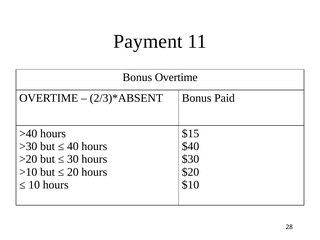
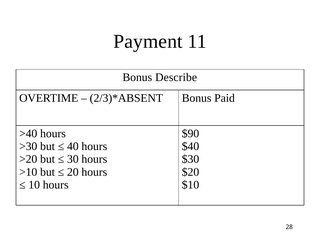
Bonus Overtime: Overtime -> Describe (176, 77)
$15: $15 -> $90 (191, 134)
